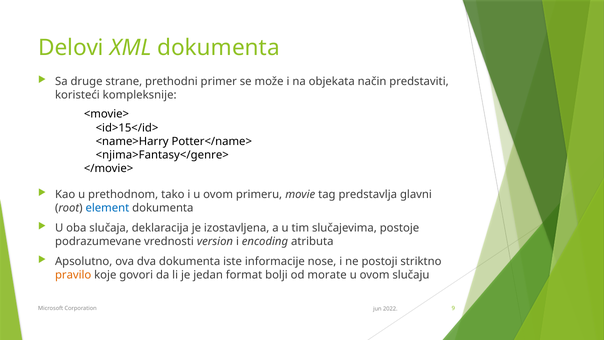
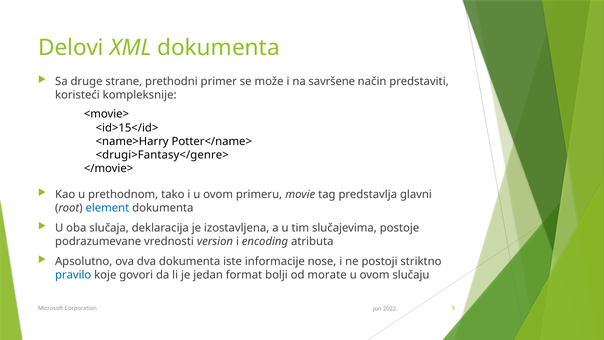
objekata: objekata -> savršene (332, 81)
<njima>Fantasy</genre>: <njima>Fantasy</genre> -> <drugi>Fantasy</genre> (162, 155)
pravilo colour: orange -> blue (73, 275)
